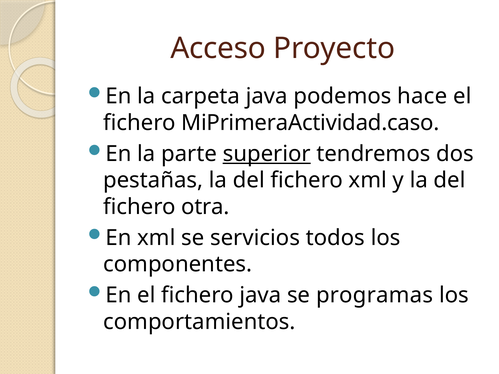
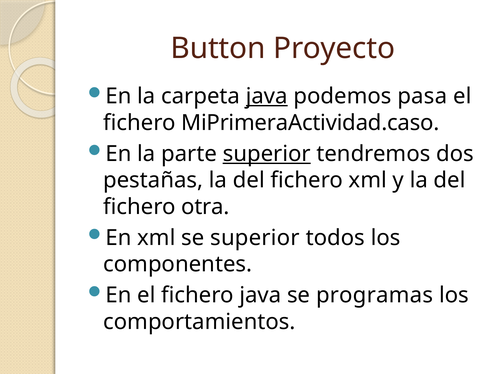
Acceso: Acceso -> Button (218, 48)
java underline: none -> present (267, 96)
hace: hace -> pasa (422, 96)
se servicios: servicios -> superior (255, 238)
